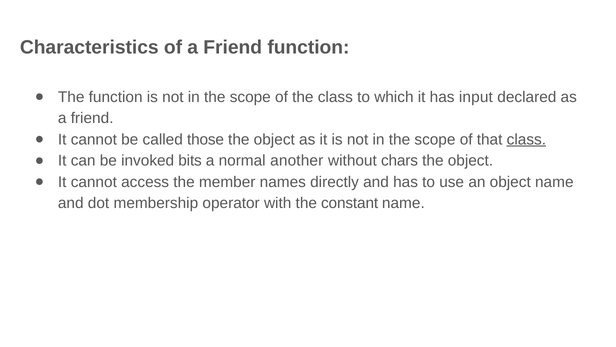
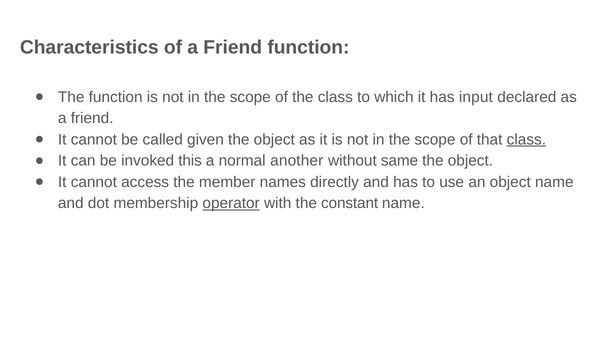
those: those -> given (205, 139)
bits: bits -> this (190, 161)
chars: chars -> same (400, 161)
operator underline: none -> present (231, 203)
